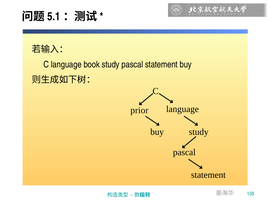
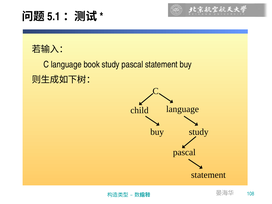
prior: prior -> child (139, 110)
